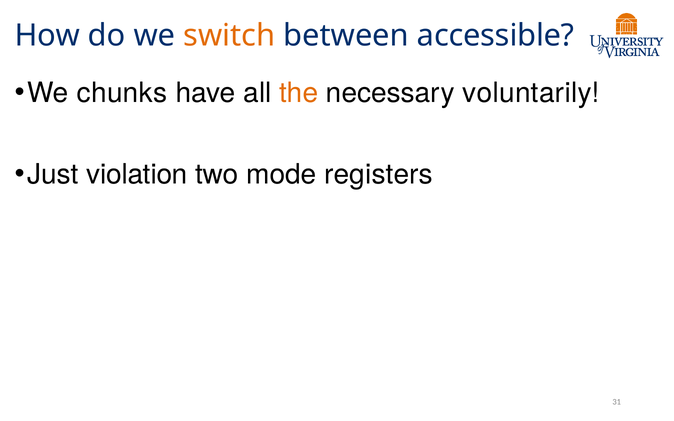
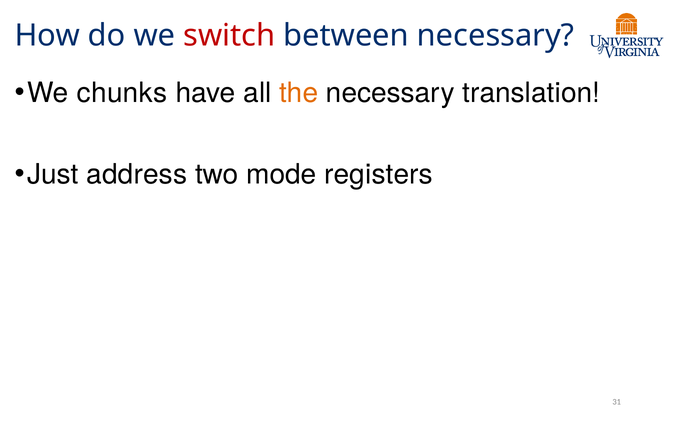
switch colour: orange -> red (229, 35)
between accessible: accessible -> necessary (496, 35)
voluntarily: voluntarily -> translation (531, 93)
violation: violation -> address (137, 174)
